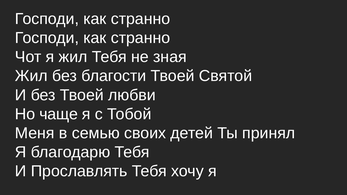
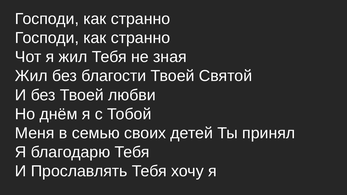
чаще: чаще -> днём (59, 114)
